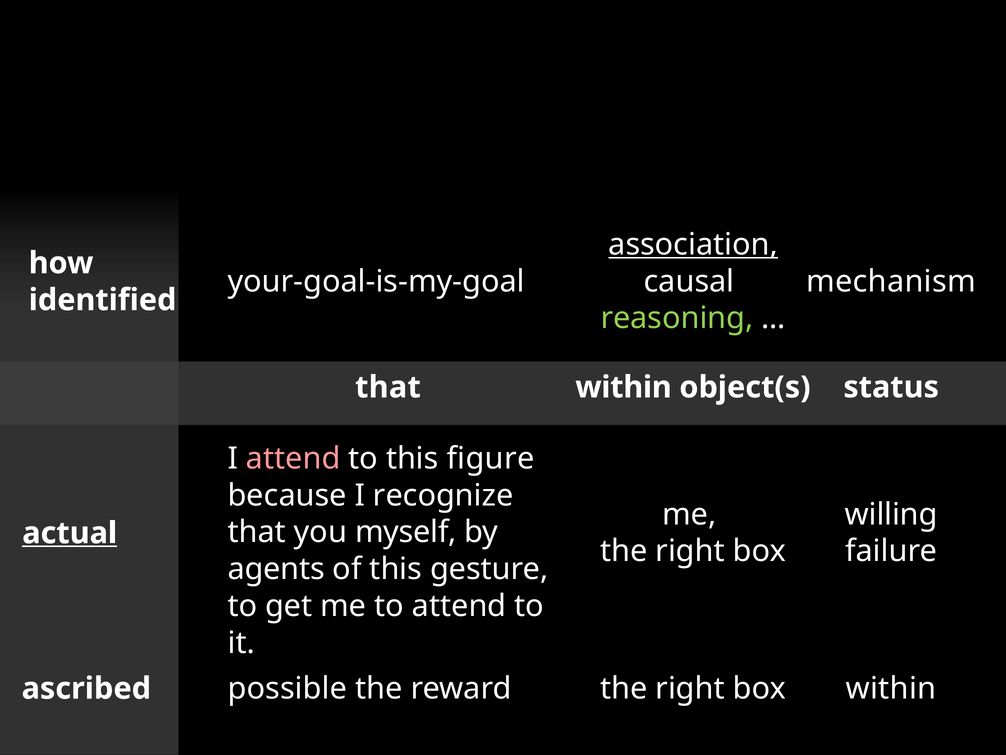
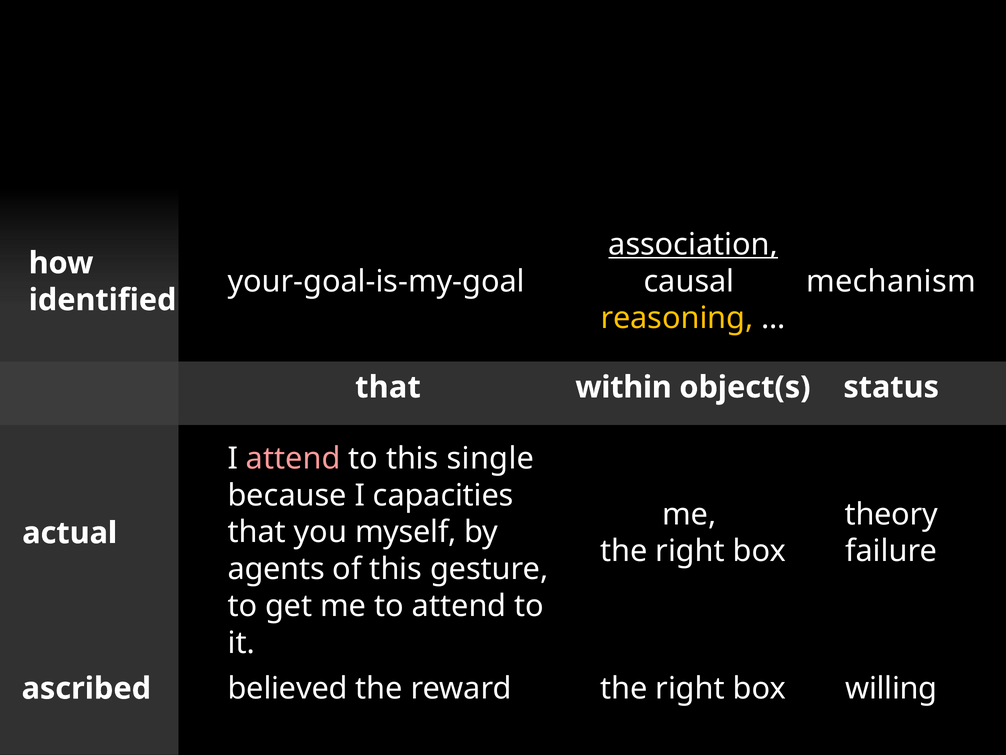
reasoning colour: light green -> yellow (677, 318)
figure: figure -> single (491, 458)
recognize: recognize -> capacities (443, 495)
willing: willing -> theory (891, 514)
actual underline: present -> none (70, 533)
possible: possible -> believed (288, 688)
within: within -> willing (891, 688)
